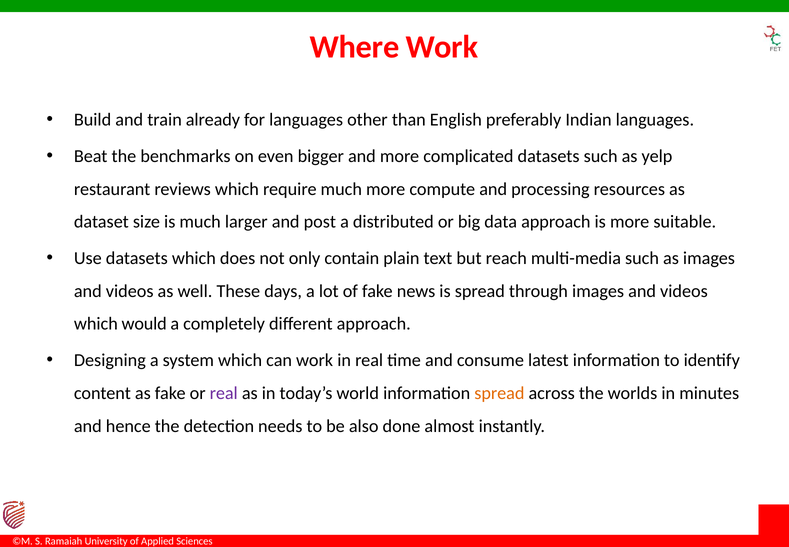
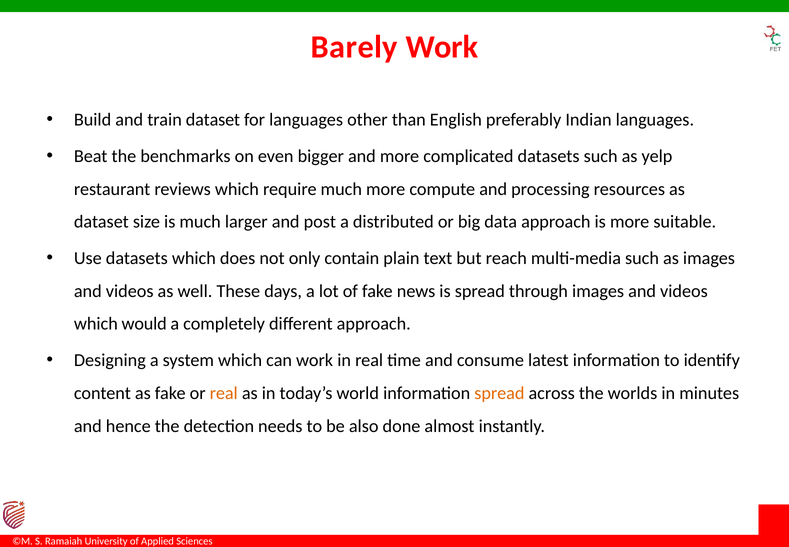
Where: Where -> Barely (354, 47)
train already: already -> dataset (213, 120)
real colour: purple -> orange (224, 393)
